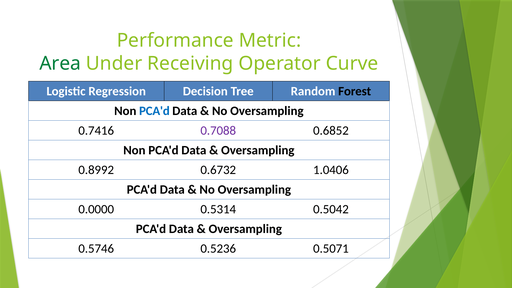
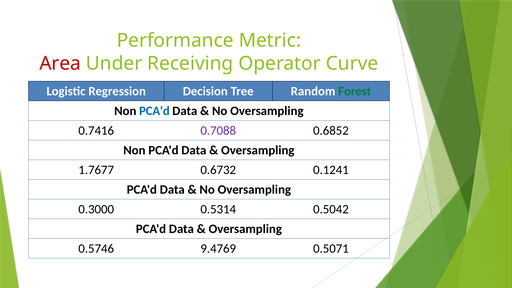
Area colour: green -> red (60, 63)
Forest colour: black -> green (355, 91)
0.8992: 0.8992 -> 1.7677 (96, 170)
1.0406: 1.0406 -> 0.1241 (331, 170)
0.0000: 0.0000 -> 0.3000 (96, 209)
0.5236: 0.5236 -> 9.4769 (218, 249)
